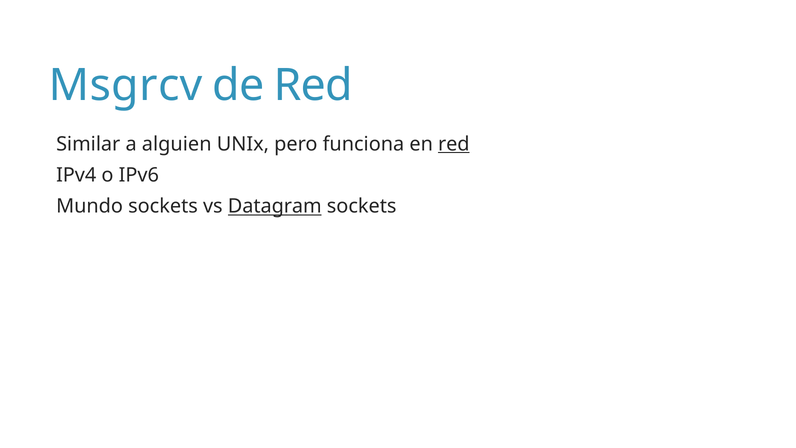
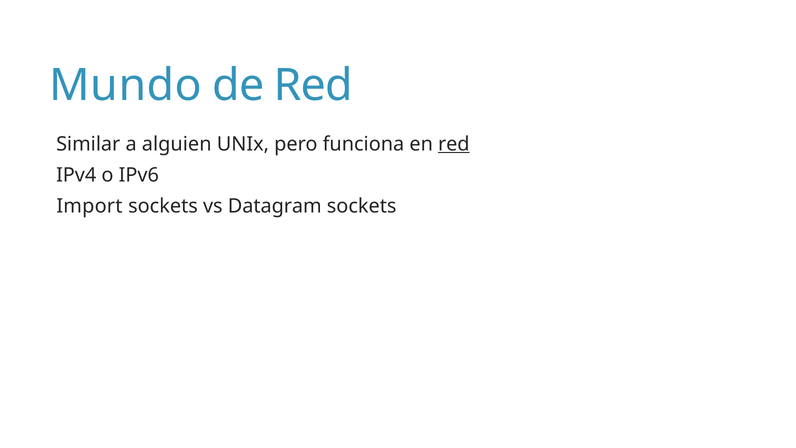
Msgrcv: Msgrcv -> Mundo (126, 86)
Mundo: Mundo -> Import (89, 206)
Datagram underline: present -> none (275, 206)
